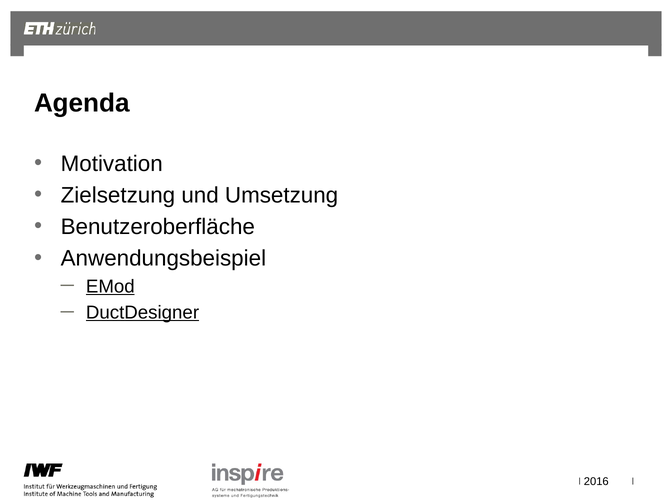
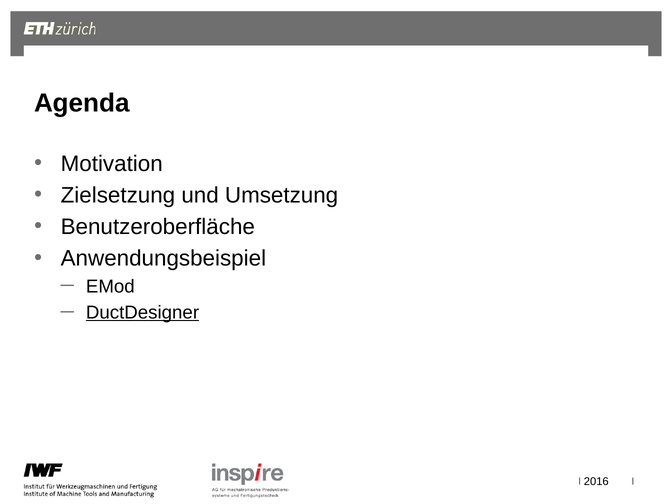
EMod underline: present -> none (110, 286)
